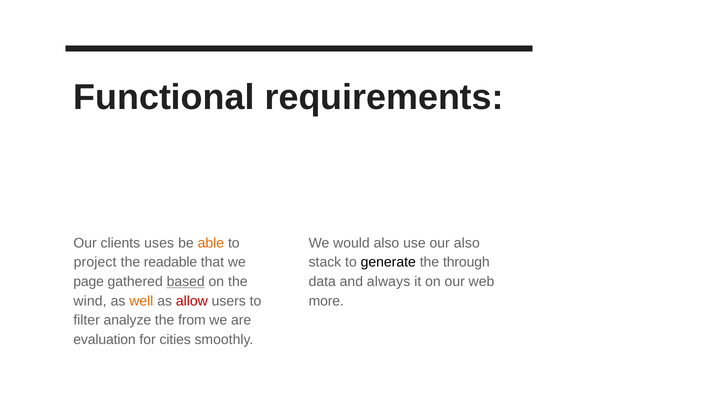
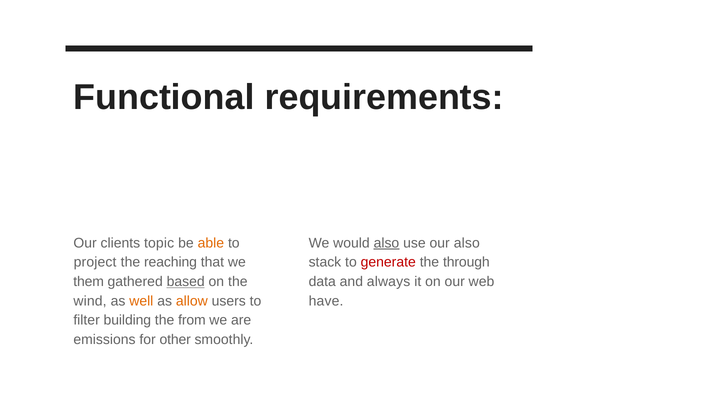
uses: uses -> topic (159, 243)
also underline: none -> present (386, 243)
readable: readable -> reaching (171, 262)
generate colour: black -> red (388, 262)
page: page -> them (89, 282)
allow colour: red -> orange (192, 301)
more: more -> have (326, 301)
analyze: analyze -> building (127, 320)
evaluation: evaluation -> emissions (104, 340)
cities: cities -> other (175, 340)
